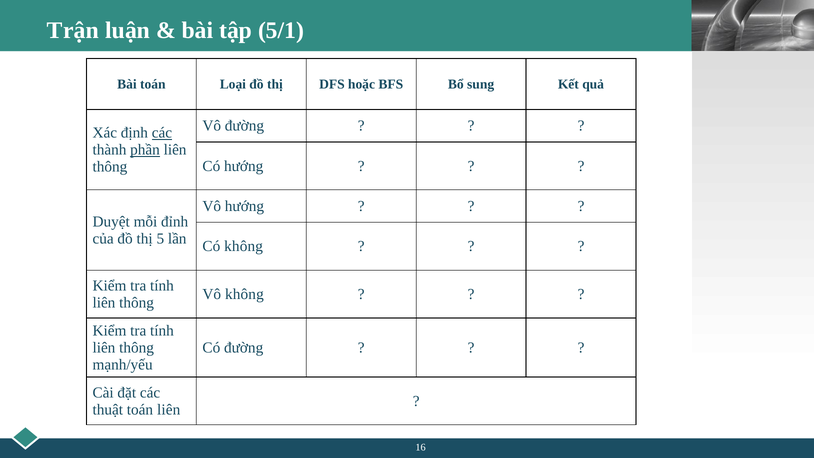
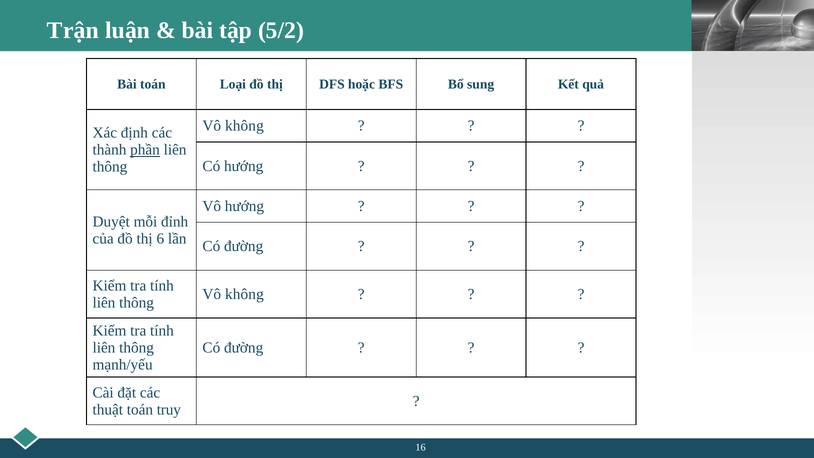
5/1: 5/1 -> 5/2 (281, 31)
đường: đường -> không (244, 126)
các underline: present -> none (162, 133)
5: 5 -> 6 (160, 238)
không: không -> đường (244, 246)
toán liên: liên -> truy (169, 409)
